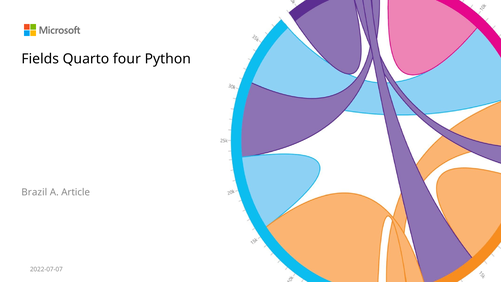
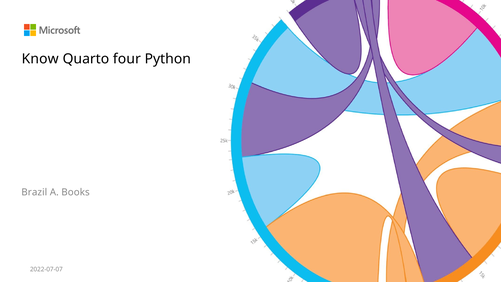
Fields: Fields -> Know (40, 59)
Article: Article -> Books (76, 192)
